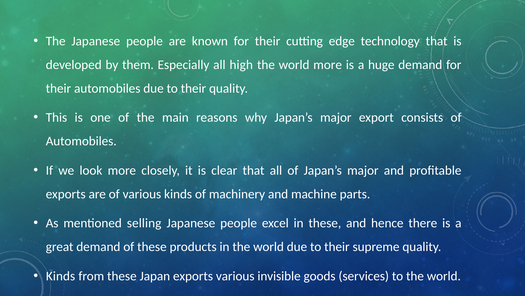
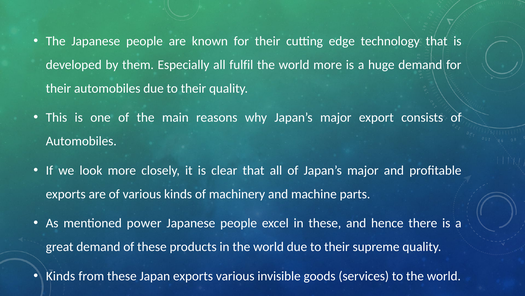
high: high -> fulfil (241, 65)
selling: selling -> power (144, 223)
